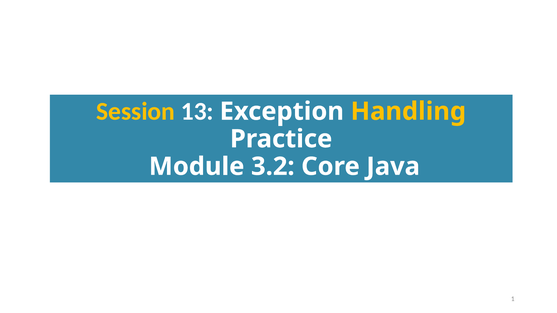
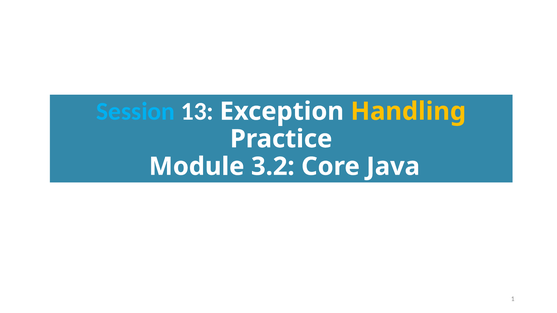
Session colour: yellow -> light blue (136, 112)
